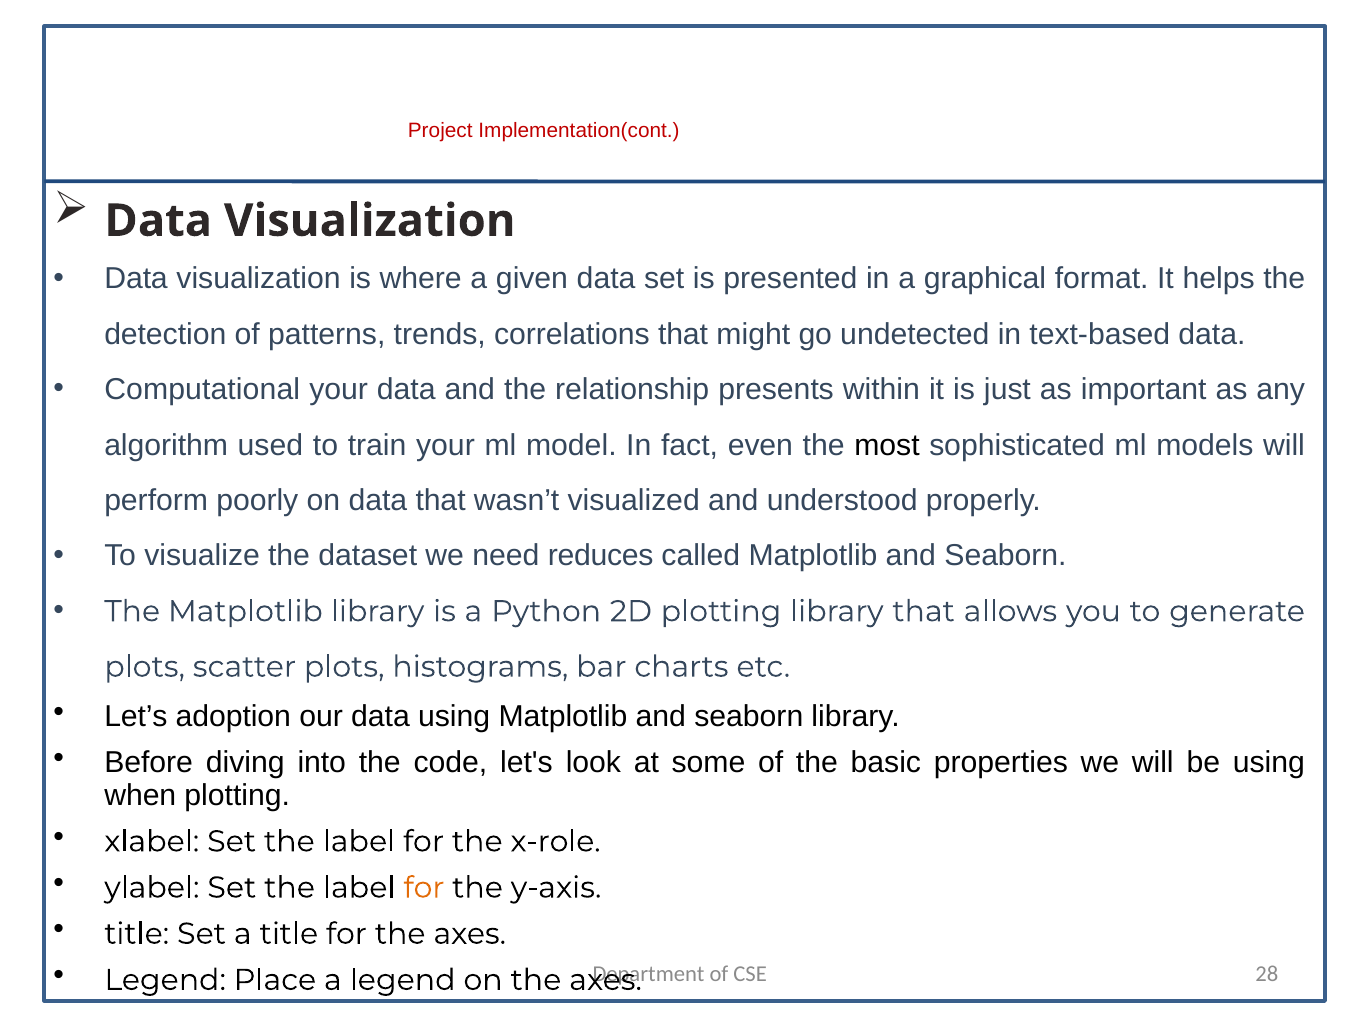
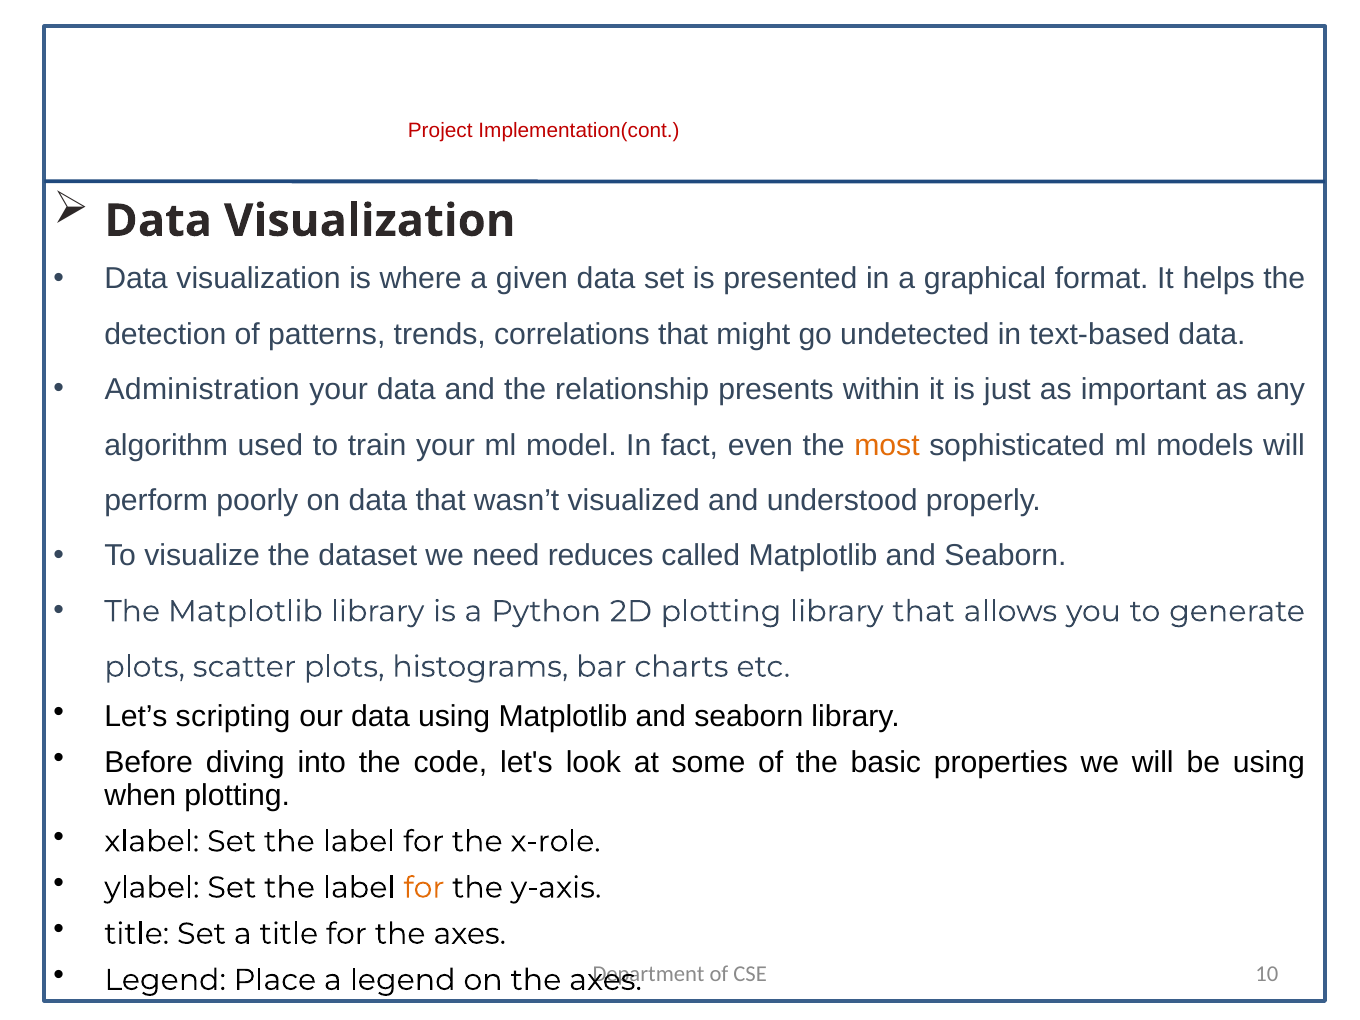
Computational: Computational -> Administration (202, 390)
most colour: black -> orange (887, 445)
adoption: adoption -> scripting (233, 717)
28: 28 -> 10 (1267, 974)
